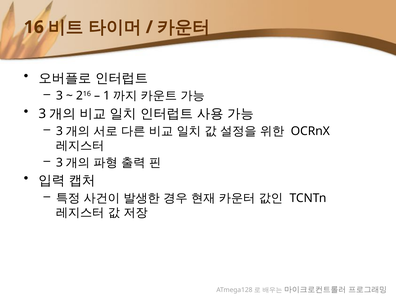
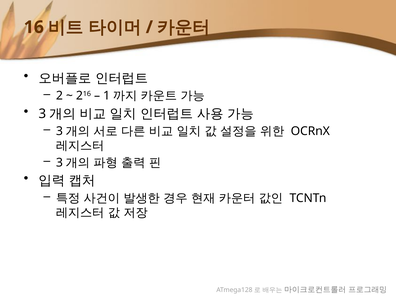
3: 3 -> 2 (59, 96)
